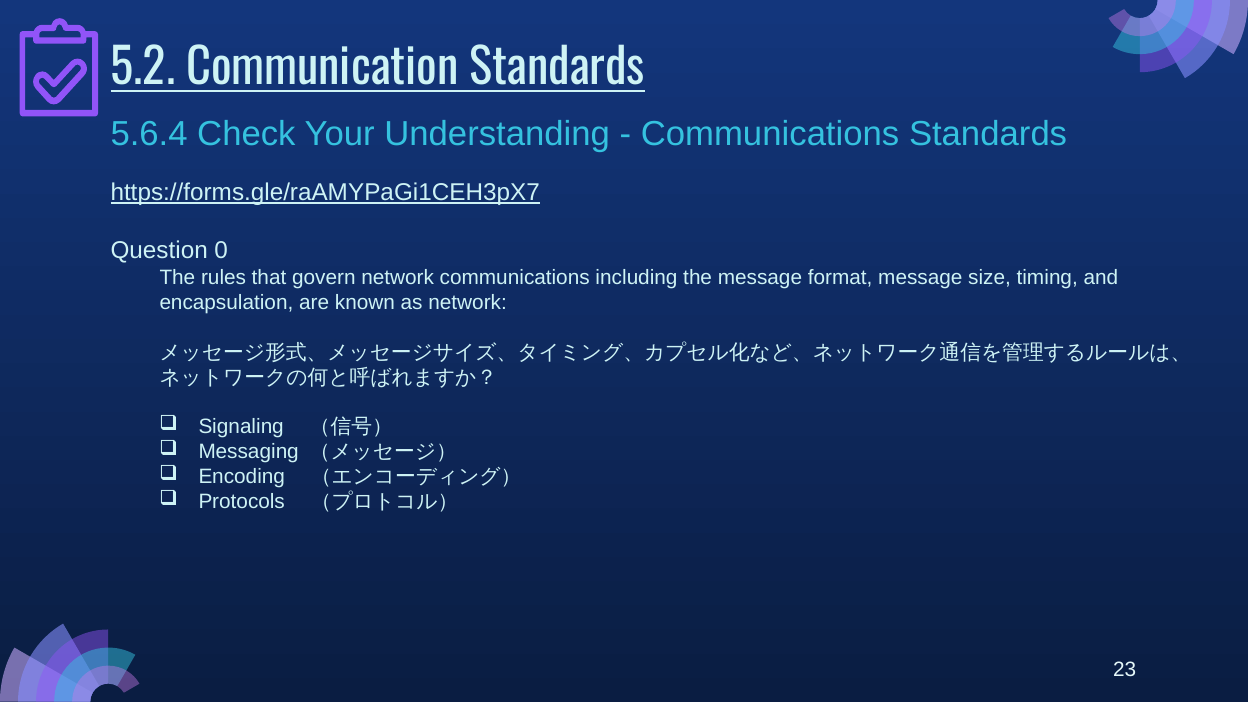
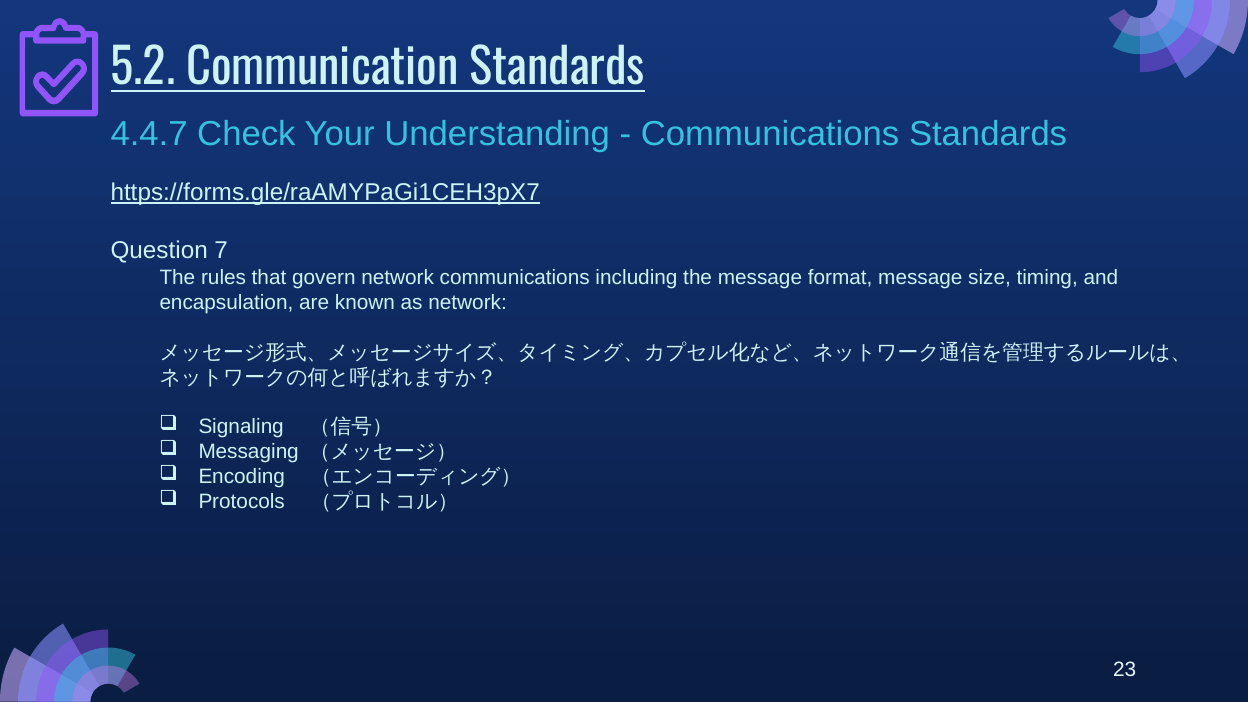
5.6.4: 5.6.4 -> 4.4.7 (149, 134)
0: 0 -> 7 (221, 251)
